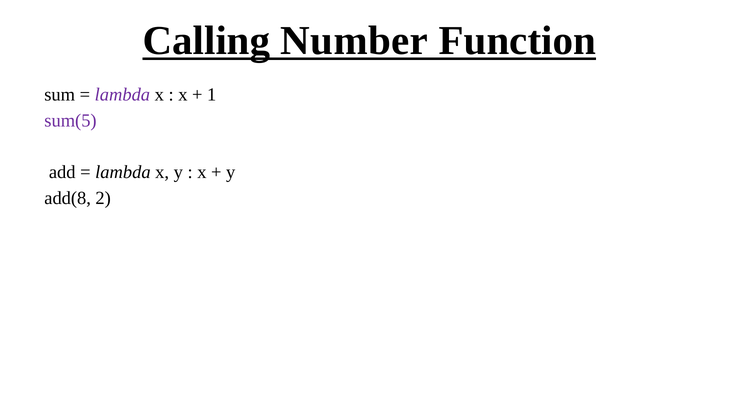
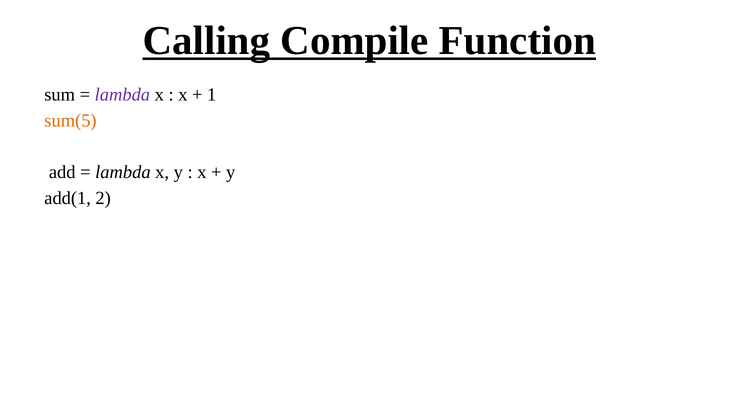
Number: Number -> Compile (354, 41)
sum(5 colour: purple -> orange (70, 120)
add(8: add(8 -> add(1 (68, 198)
